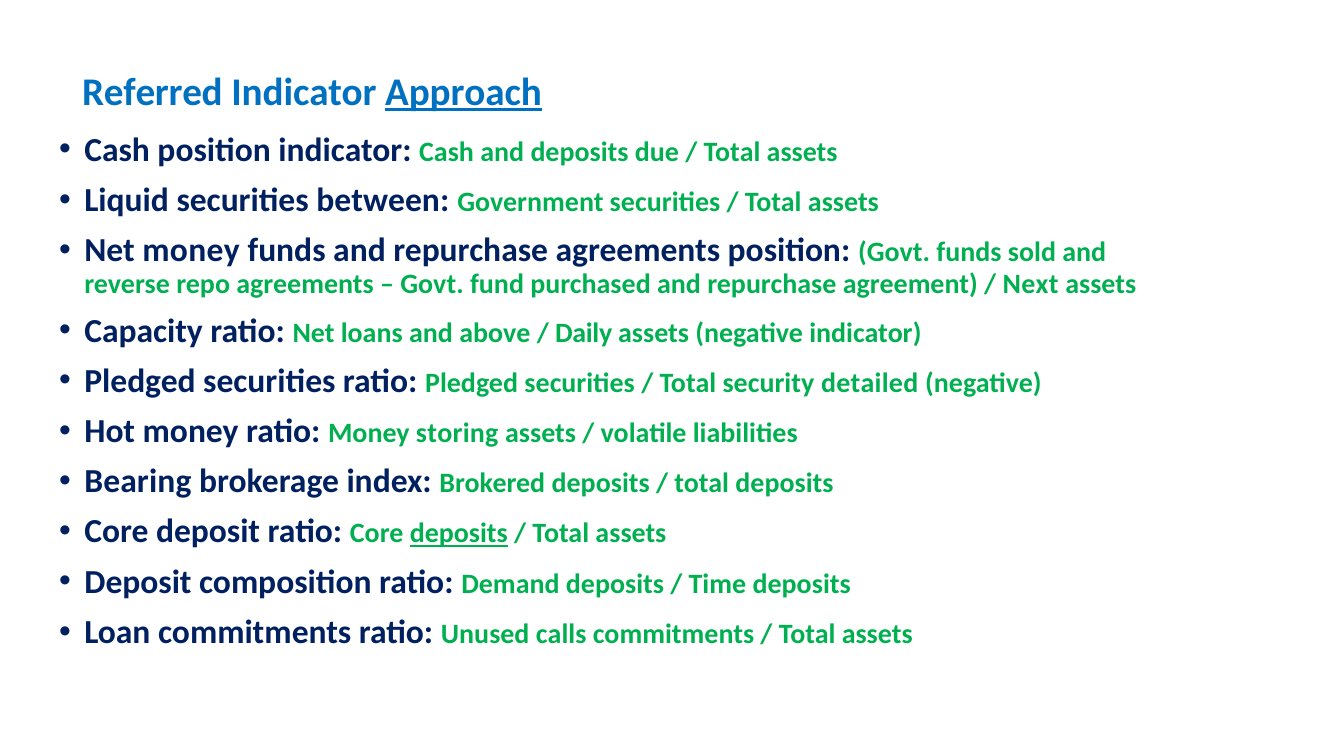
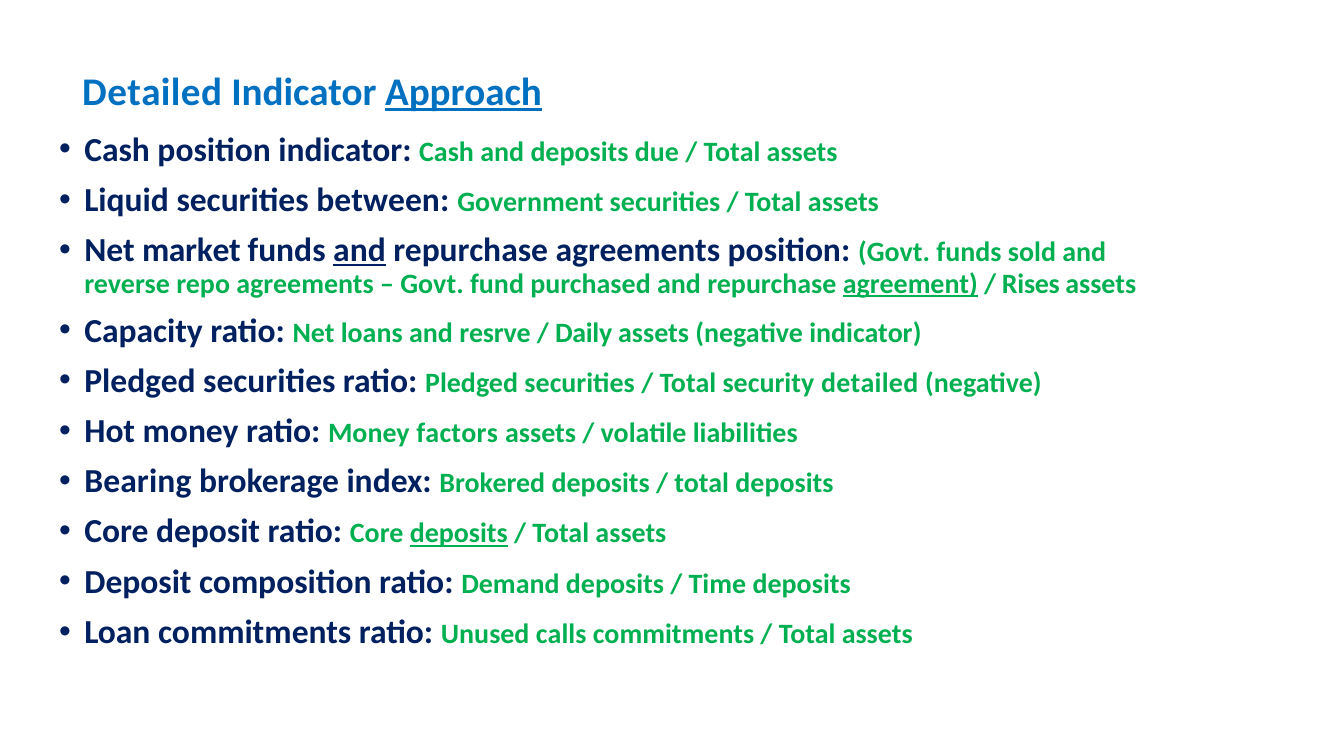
Referred: Referred -> Detailed (152, 93)
Net money: money -> market (191, 251)
and underline: none -> present (359, 251)
agreement underline: none -> present (910, 284)
Next: Next -> Rises (1031, 284)
above: above -> resrve (495, 333)
storing: storing -> factors (457, 433)
